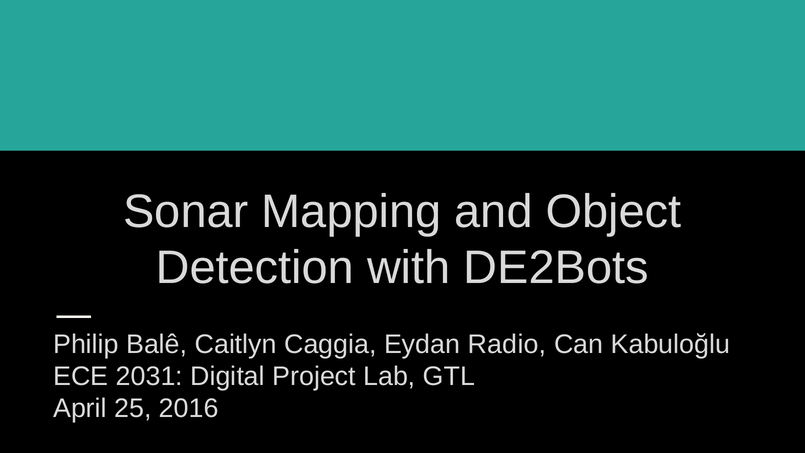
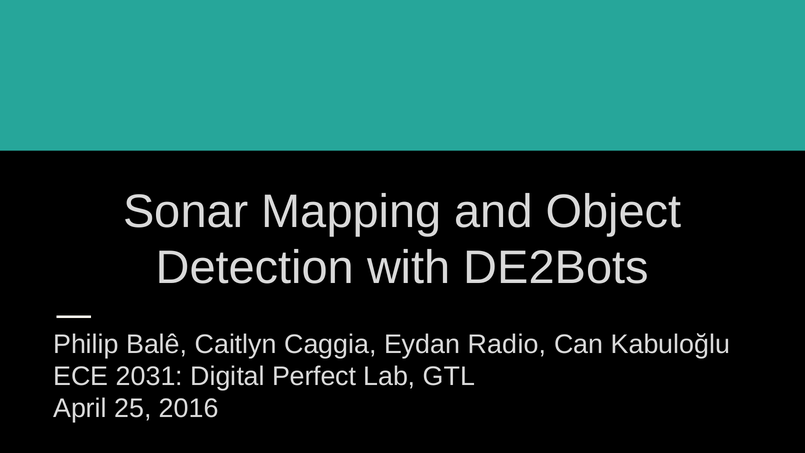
Project: Project -> Perfect (314, 376)
